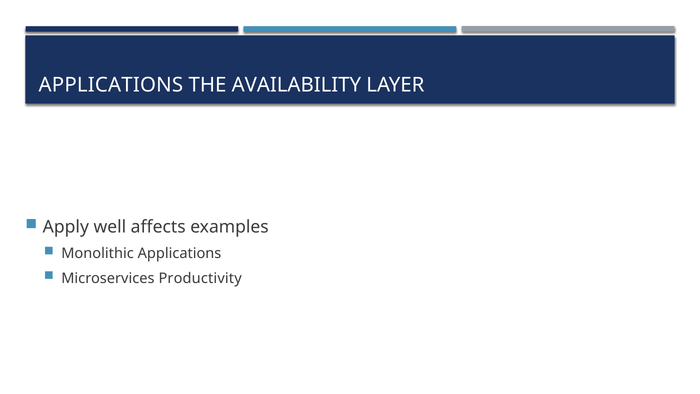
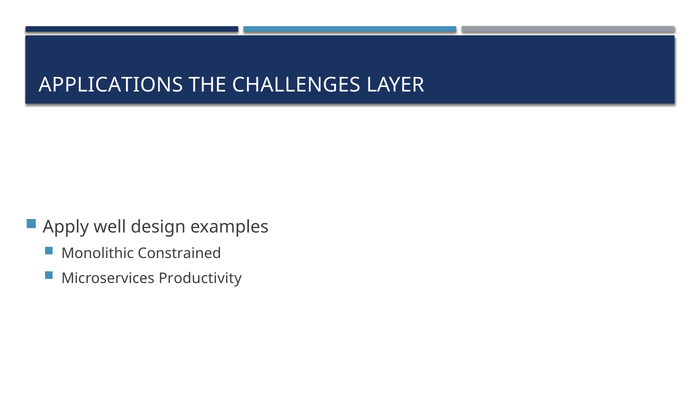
AVAILABILITY: AVAILABILITY -> CHALLENGES (296, 85)
affects: affects -> design (158, 227)
Monolithic Applications: Applications -> Constrained (180, 253)
